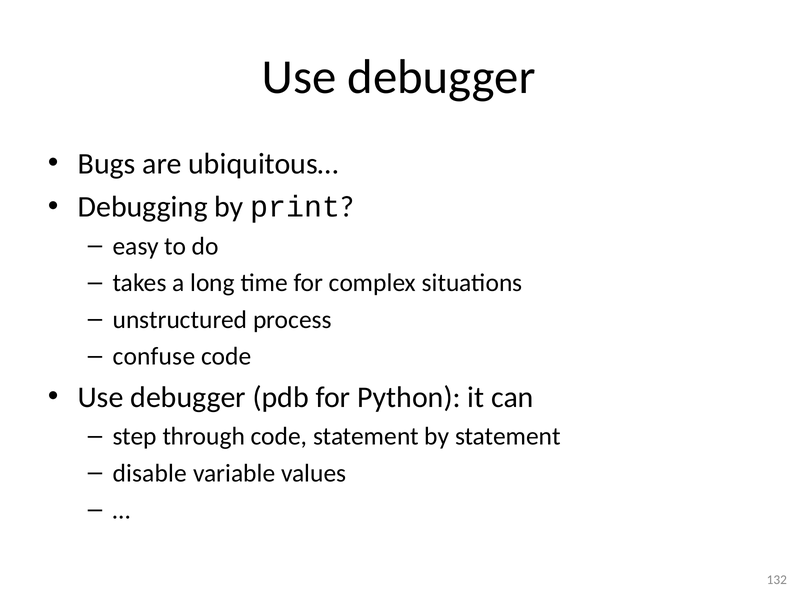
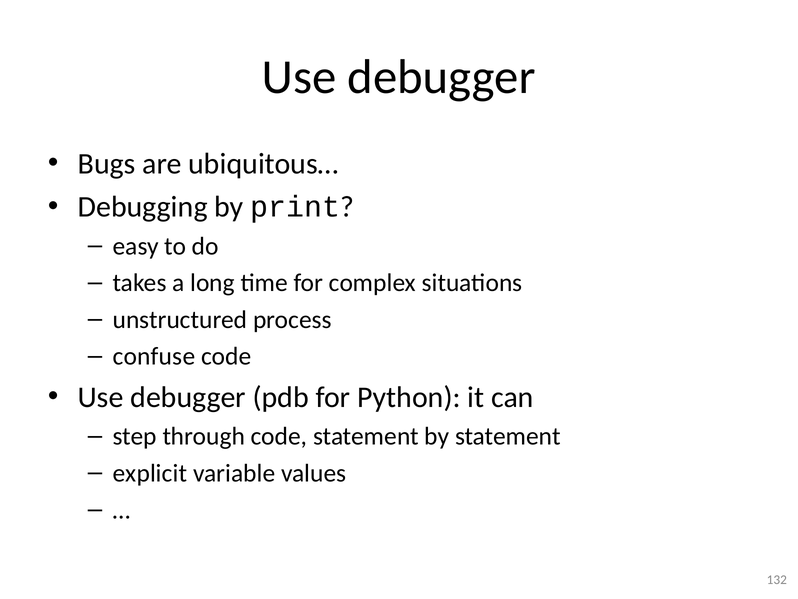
disable: disable -> explicit (150, 473)
